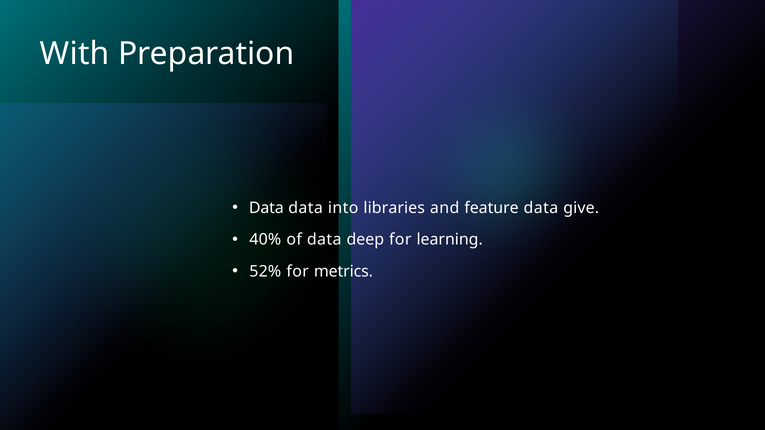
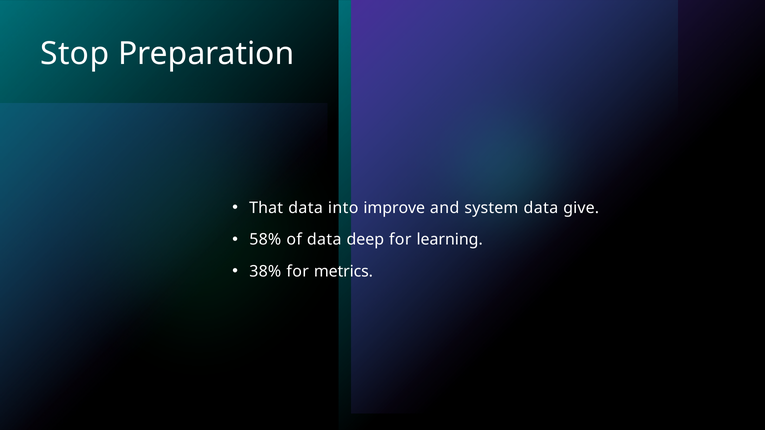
With: With -> Stop (75, 54)
Data: Data -> That (266, 208)
libraries: libraries -> improve (394, 208)
feature: feature -> system (491, 208)
40%: 40% -> 58% (265, 240)
52%: 52% -> 38% (265, 272)
